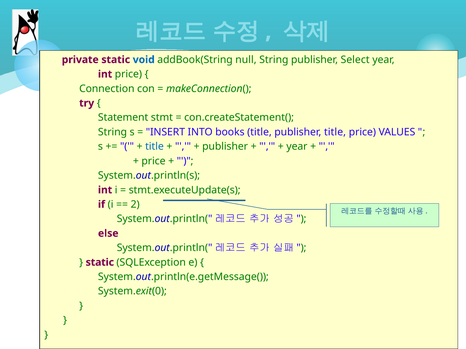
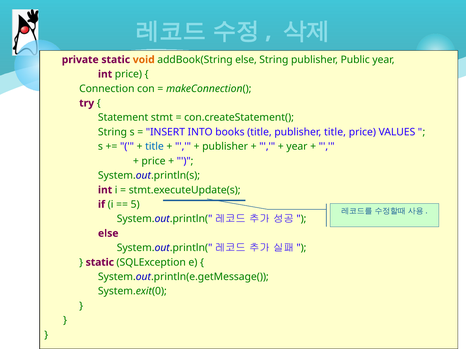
void colour: blue -> orange (144, 60)
addBook(String null: null -> else (246, 60)
Select: Select -> Public (355, 60)
2: 2 -> 5 (135, 205)
